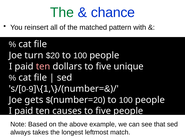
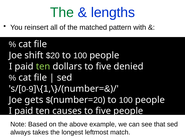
chance: chance -> lengths (113, 13)
turn: turn -> shift (34, 55)
ten colour: pink -> light green (43, 66)
unique: unique -> denied (129, 66)
